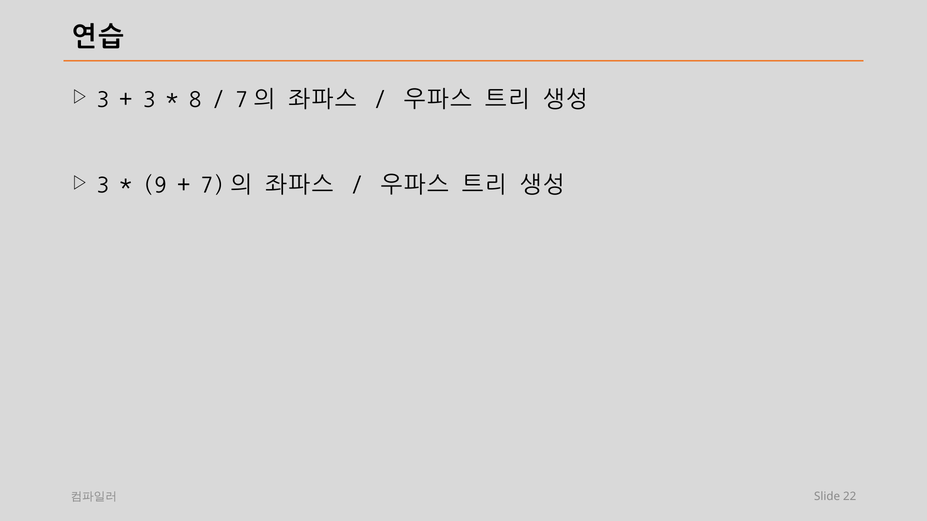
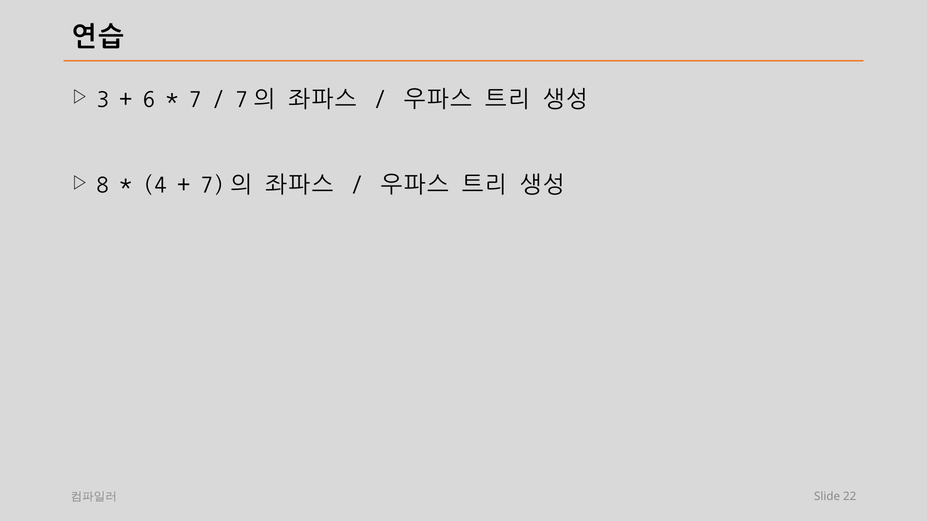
3: 3 -> 6 (149, 98)
8: 8 -> 7 (195, 98)
3: 3 -> 8 (103, 184)
9: 9 -> 4 (155, 184)
